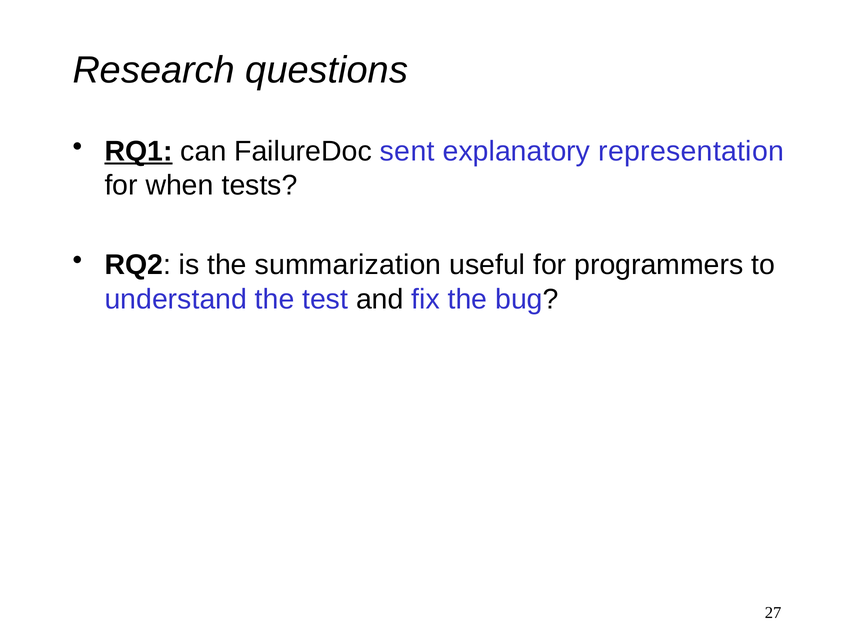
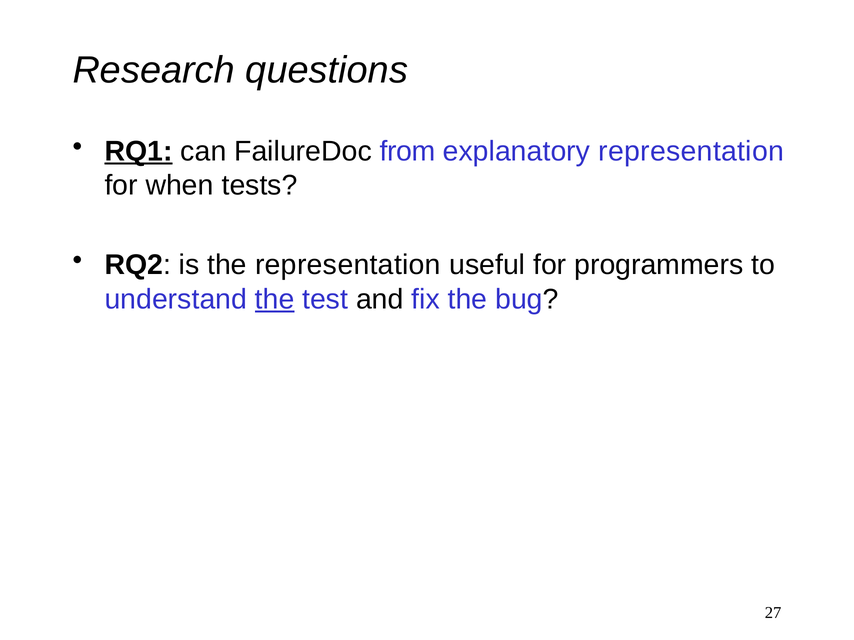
sent: sent -> from (408, 151)
the summarization: summarization -> representation (348, 265)
the underline: none -> present (275, 299)
